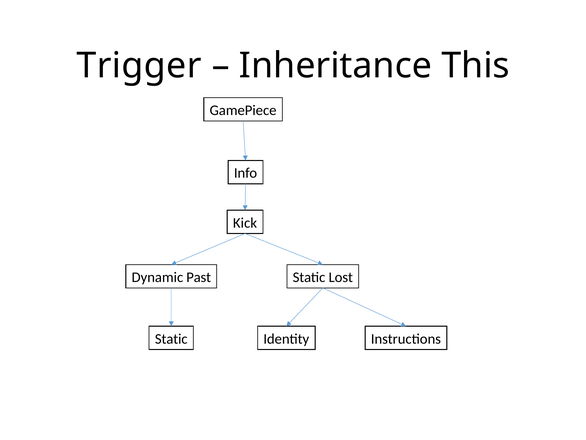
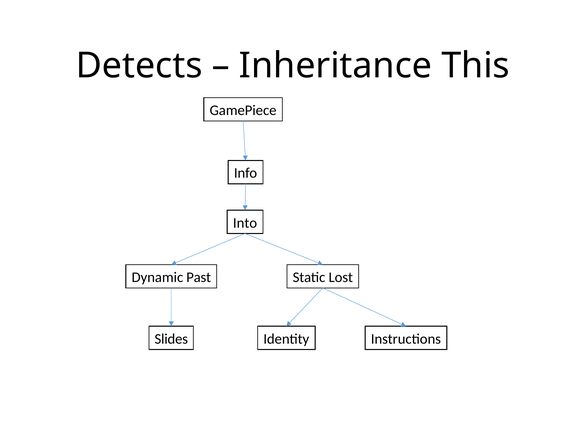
Trigger: Trigger -> Detects (139, 66)
Kick: Kick -> Into (245, 223)
Static: Static -> Slides (171, 339)
